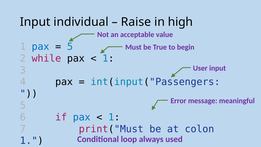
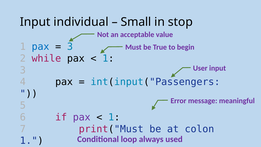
Raise: Raise -> Small (136, 22)
high: high -> stop (180, 22)
5: 5 -> 3 (70, 47)
pax colour: blue -> purple (82, 117)
